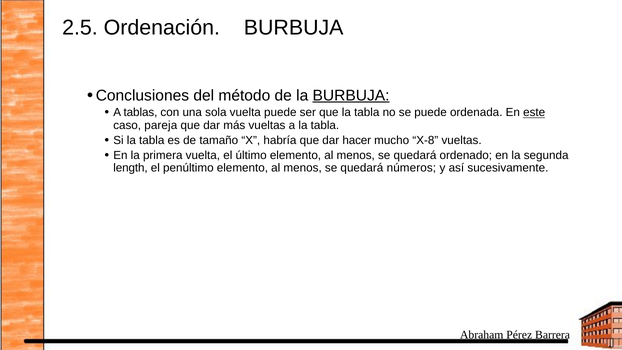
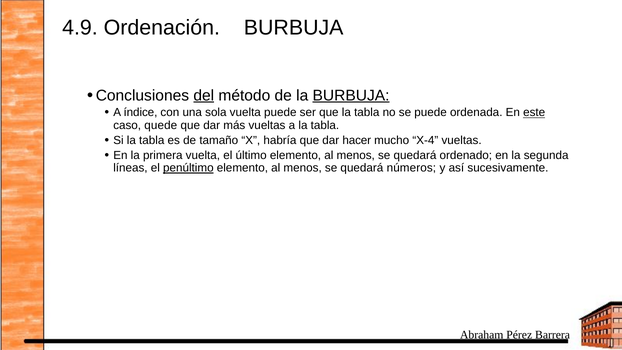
2.5: 2.5 -> 4.9 (80, 27)
del underline: none -> present (204, 95)
tablas: tablas -> índice (140, 113)
pareja: pareja -> quede (161, 125)
X-8: X-8 -> X-4 (425, 140)
length: length -> líneas (130, 168)
penúltimo underline: none -> present (188, 168)
